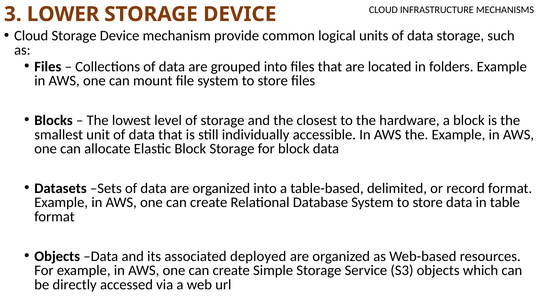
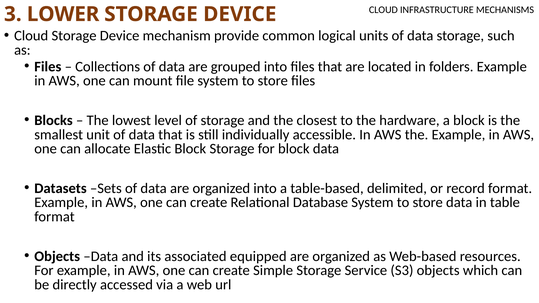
deployed: deployed -> equipped (258, 256)
